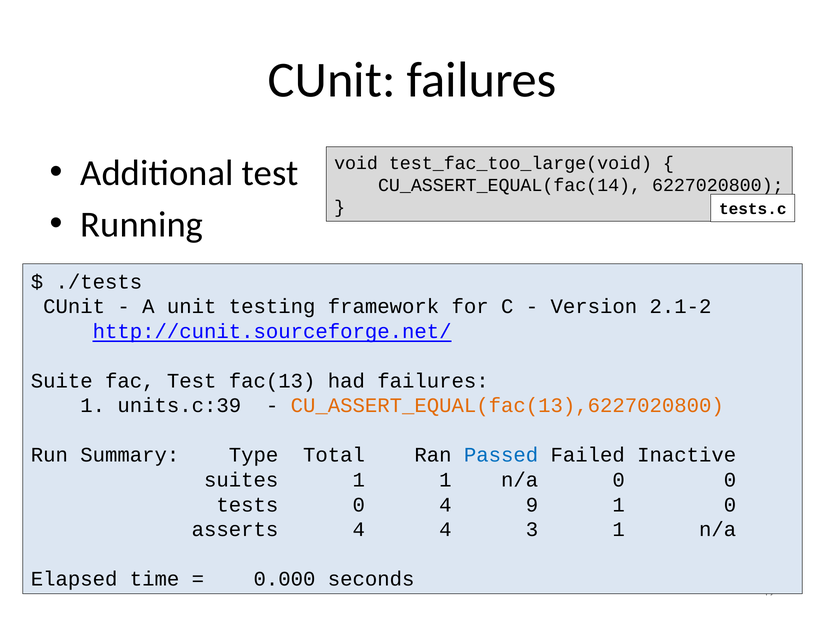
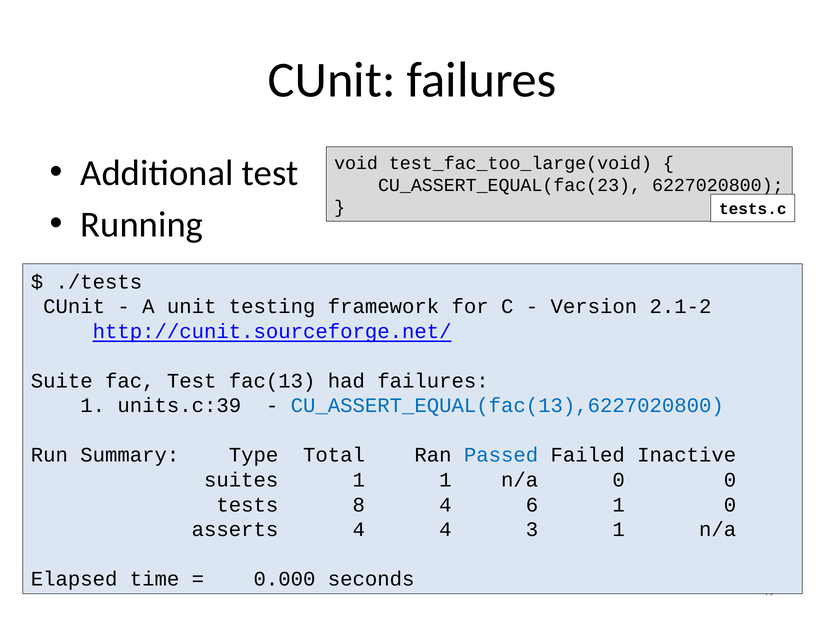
CU_ASSERT_EQUAL(fac(14: CU_ASSERT_EQUAL(fac(14 -> CU_ASSERT_EQUAL(fac(23 (510, 185)
CU_ASSERT_EQUAL(fac(13),6227020800 colour: orange -> blue (507, 405)
tests 0: 0 -> 8 (359, 504)
9: 9 -> 6 (532, 504)
